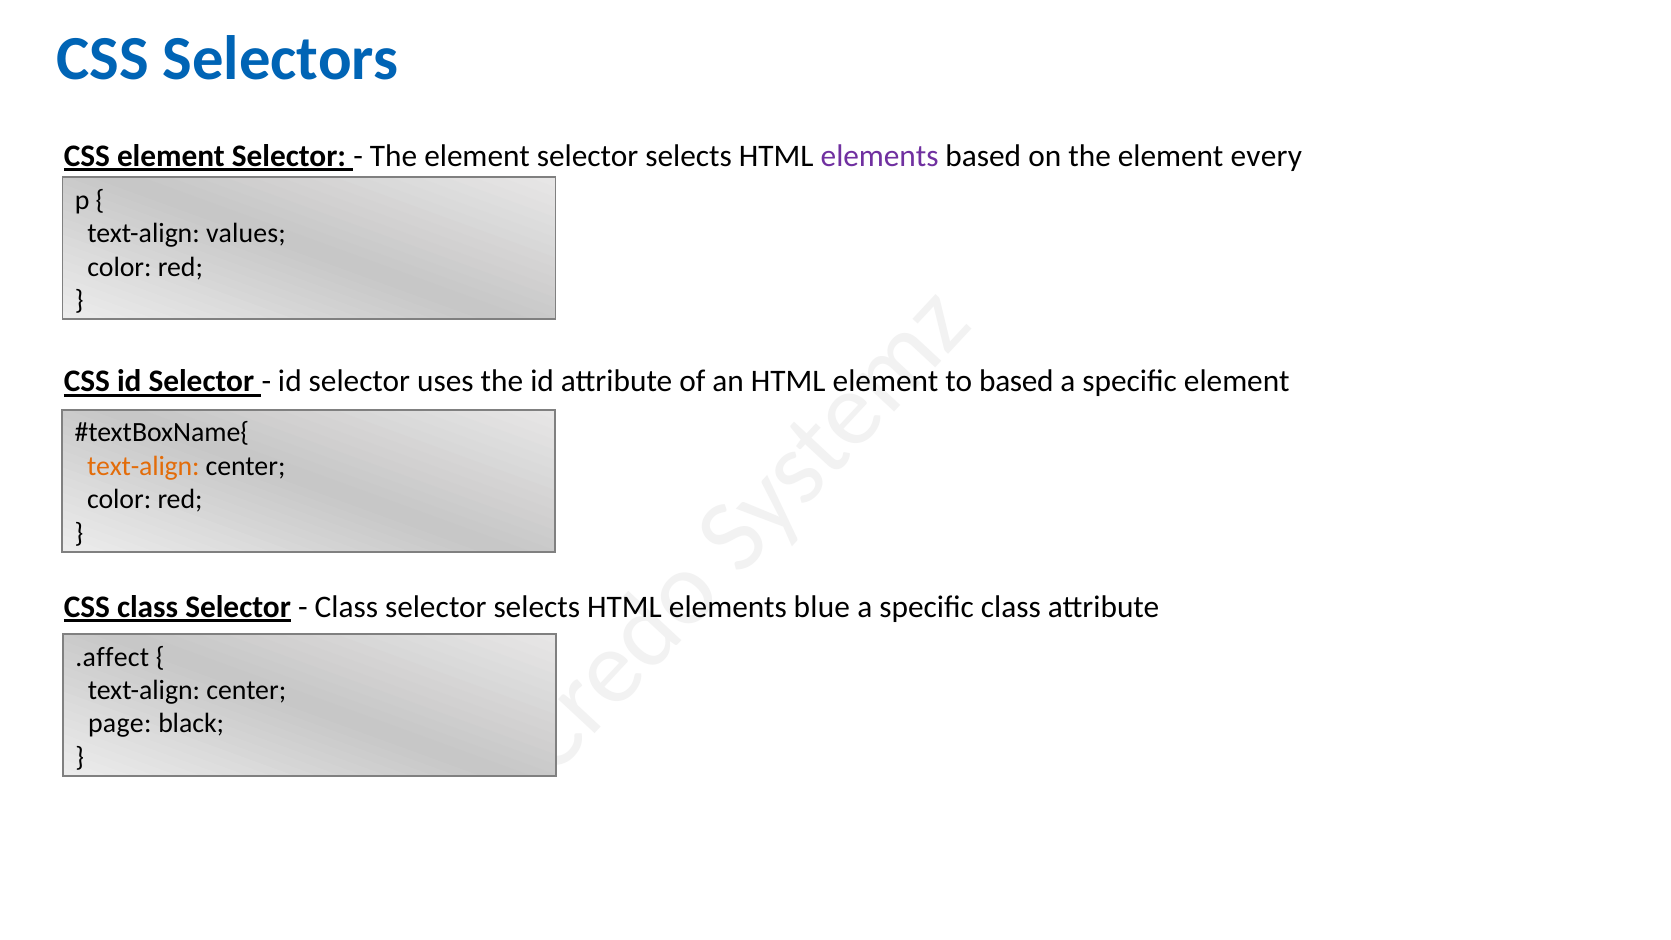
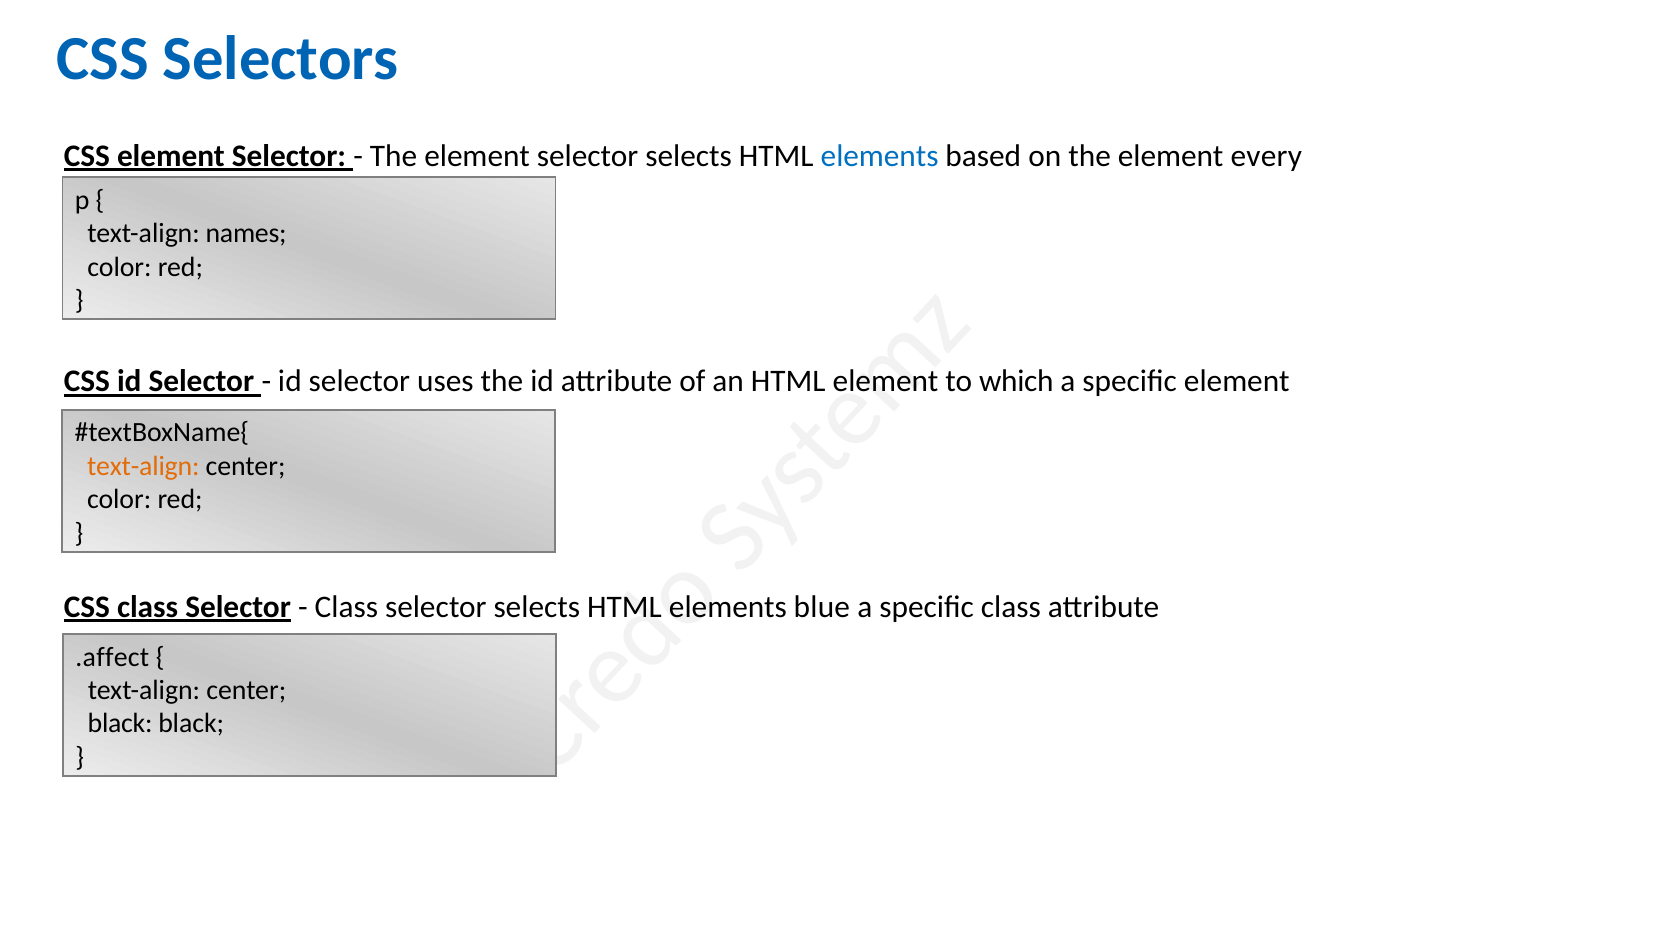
elements colour: purple -> blue (880, 156)
values: values -> names (246, 233)
based: based -> which (1016, 382)
page: page -> black (120, 724)
